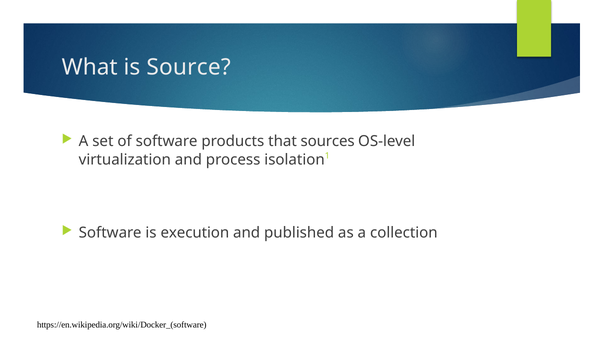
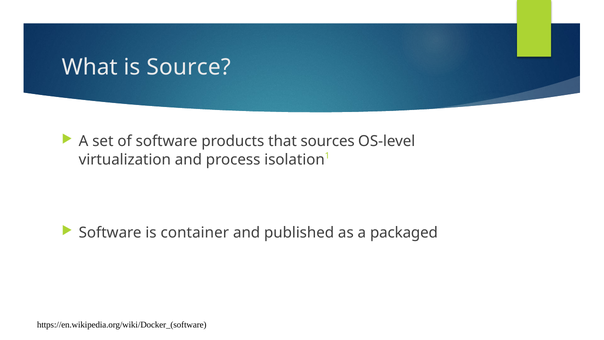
execution: execution -> container (195, 233)
collection: collection -> packaged (404, 233)
